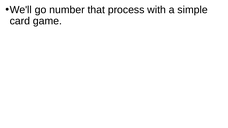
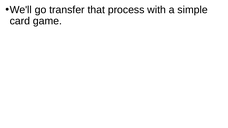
number: number -> transfer (67, 10)
